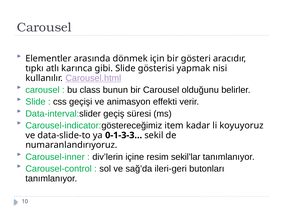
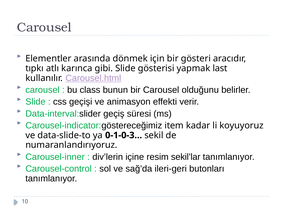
nisi: nisi -> last (220, 68)
0-1-3-3: 0-1-3-3 -> 0-1-0-3 (124, 135)
